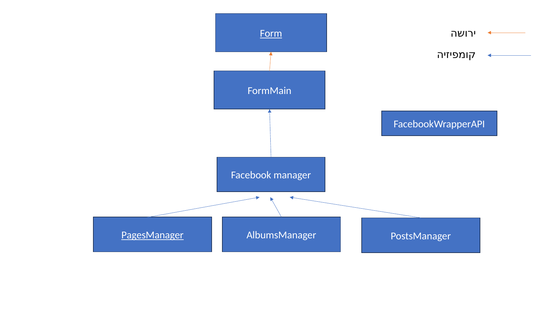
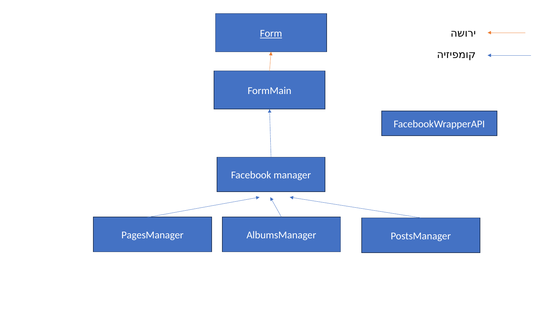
PagesManager underline: present -> none (152, 235)
